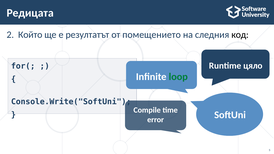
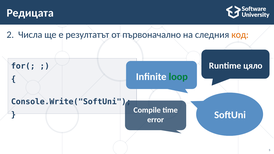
Който: Който -> Числа (30, 35)
помещението: помещението -> първоначално (152, 35)
код colour: black -> orange (240, 35)
